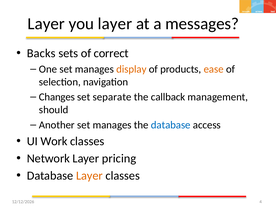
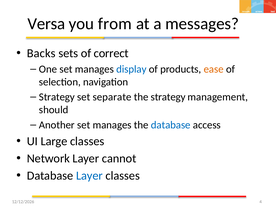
Layer: Layer -> Versa (46, 24)
you layer: layer -> from (115, 24)
display colour: orange -> blue (131, 69)
Changes: Changes -> Strategy (57, 97)
the callback: callback -> strategy (168, 97)
Work: Work -> Large (54, 141)
pricing: pricing -> cannot (119, 158)
Layer colour: orange -> blue (89, 176)
